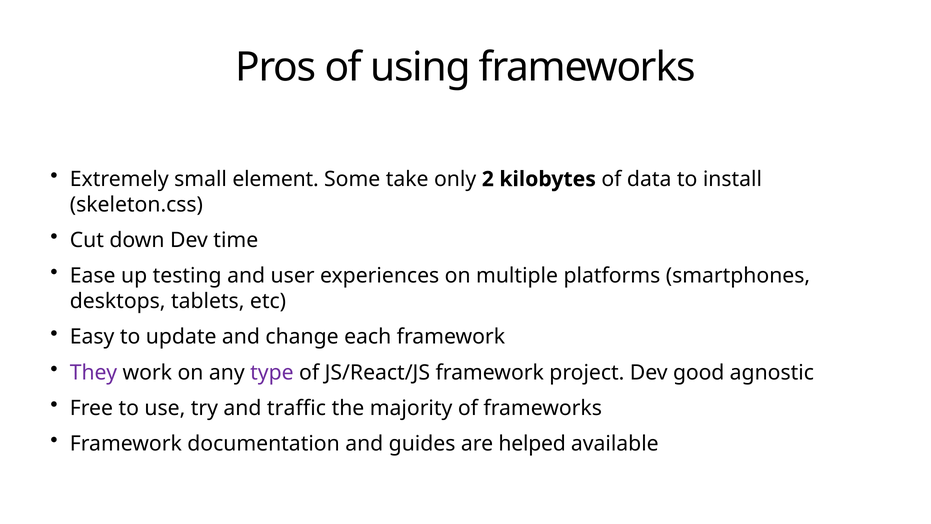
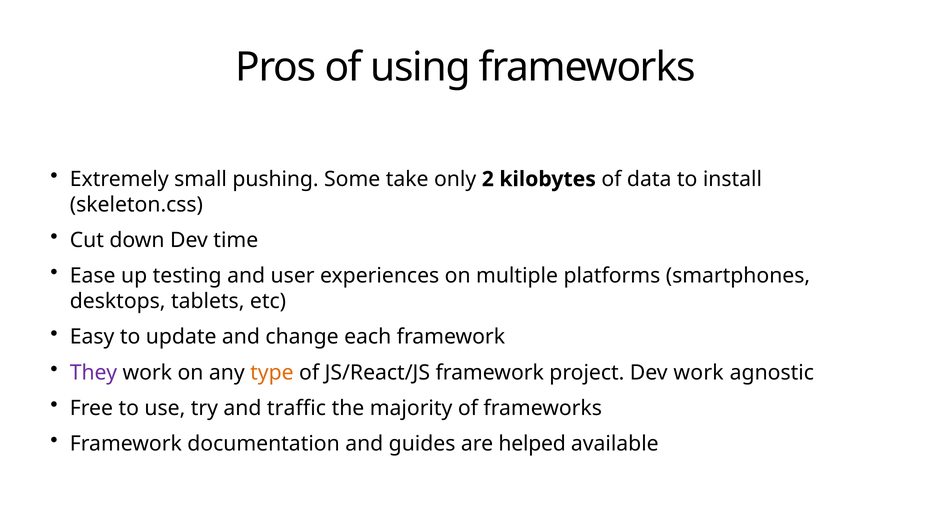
element: element -> pushing (276, 179)
type colour: purple -> orange (272, 372)
Dev good: good -> work (699, 372)
